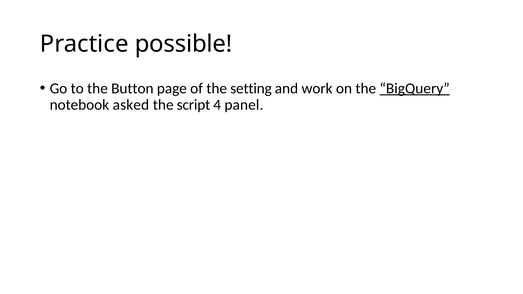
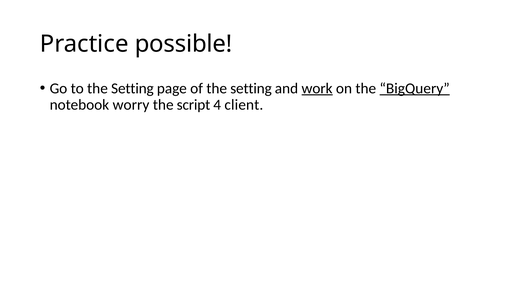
to the Button: Button -> Setting (132, 88)
work underline: none -> present (317, 88)
asked: asked -> worry (131, 105)
panel: panel -> client (244, 105)
